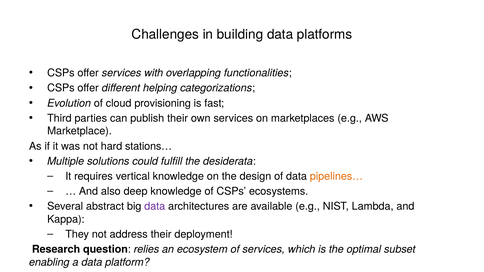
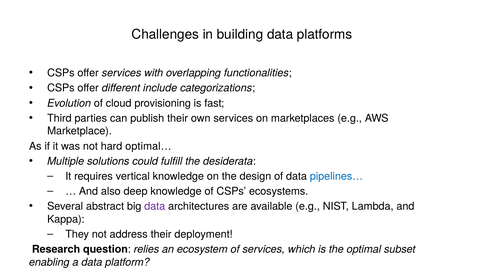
helping: helping -> include (160, 88)
stations…: stations… -> optimal… (148, 146)
pipelines… colour: orange -> blue (336, 176)
